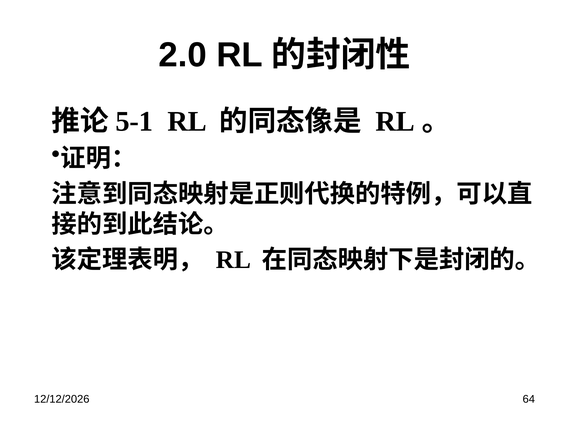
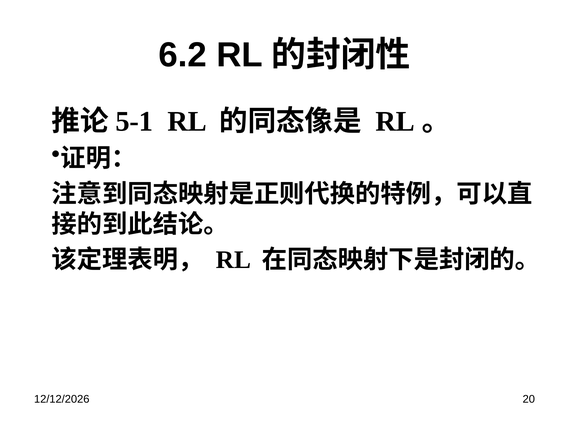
2.0: 2.0 -> 6.2 (183, 55)
64: 64 -> 20 (529, 399)
